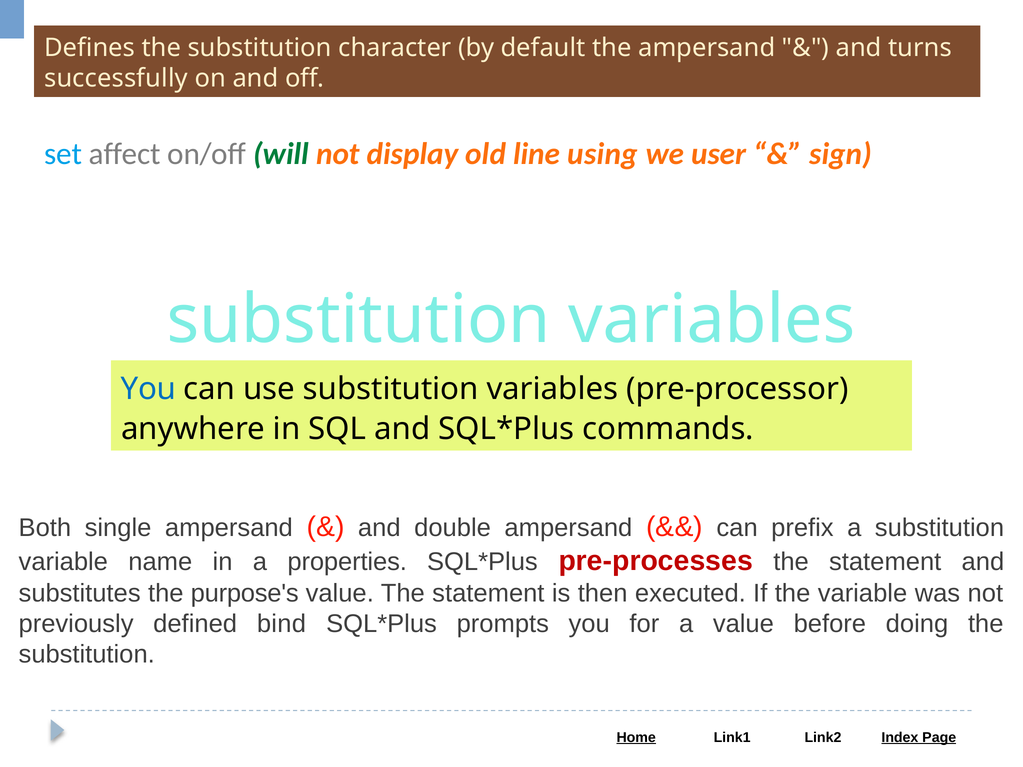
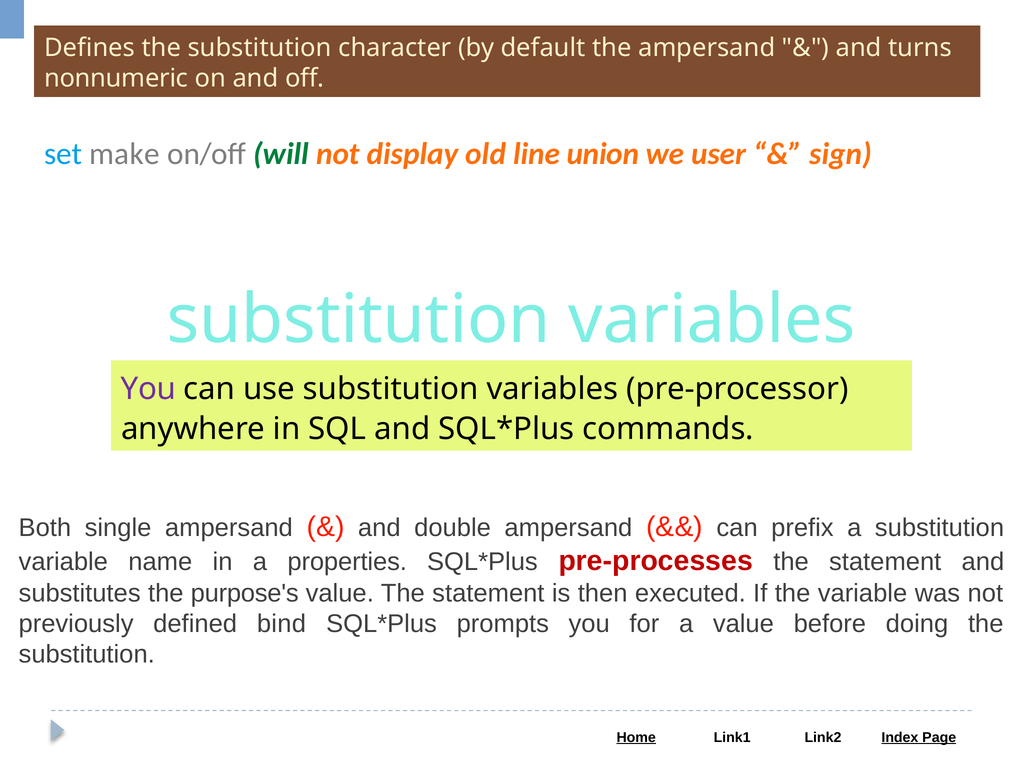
successfully: successfully -> nonnumeric (116, 78)
affect: affect -> make (124, 154)
using: using -> union (603, 154)
You colour: blue -> purple (148, 389)
